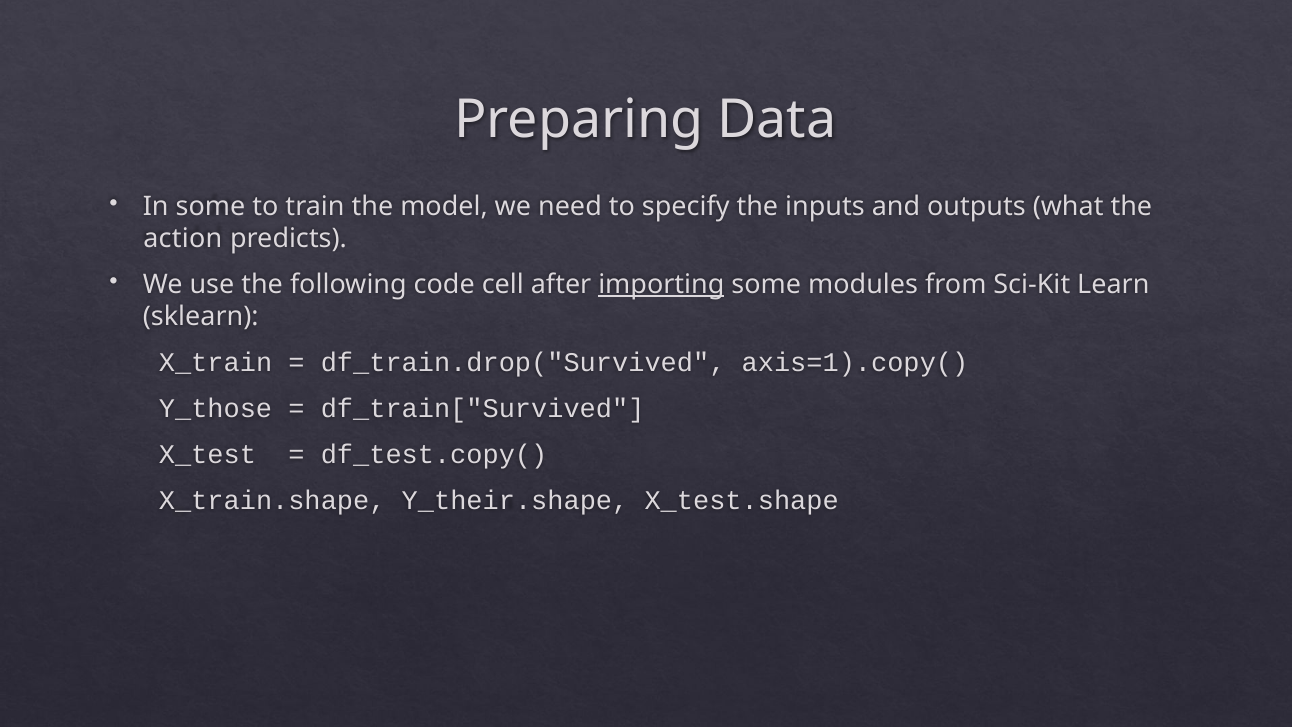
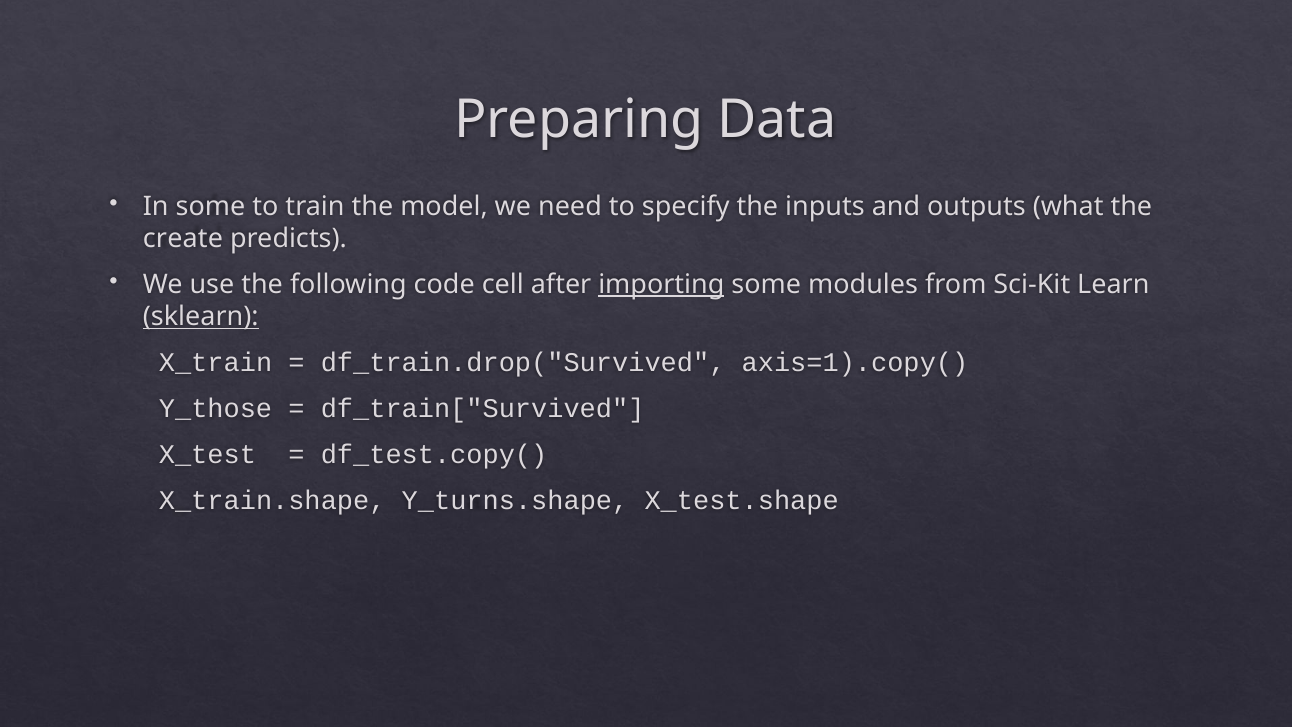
action: action -> create (183, 239)
sklearn underline: none -> present (201, 317)
Y_their.shape: Y_their.shape -> Y_turns.shape (515, 500)
